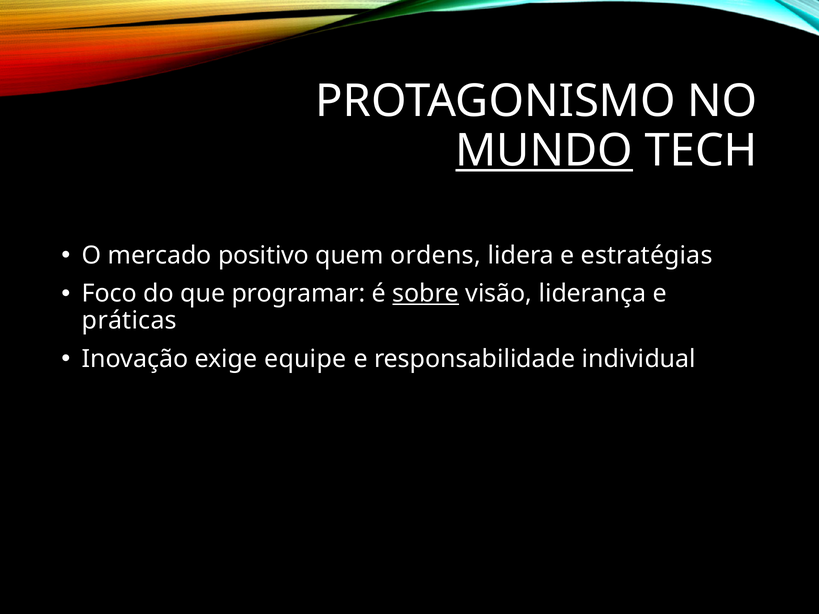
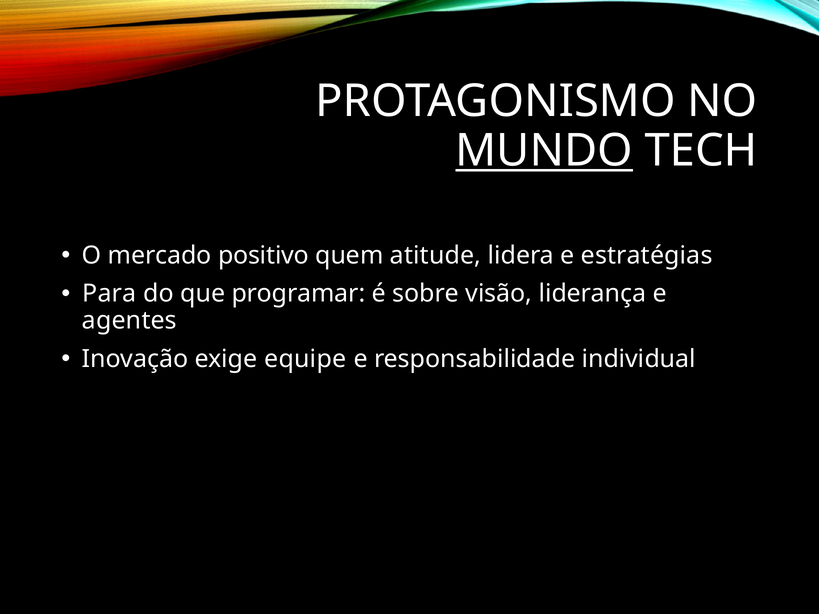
ordens: ordens -> atitude (436, 255)
Foco: Foco -> Para (109, 294)
sobre underline: present -> none (426, 294)
práticas: práticas -> agentes (129, 321)
